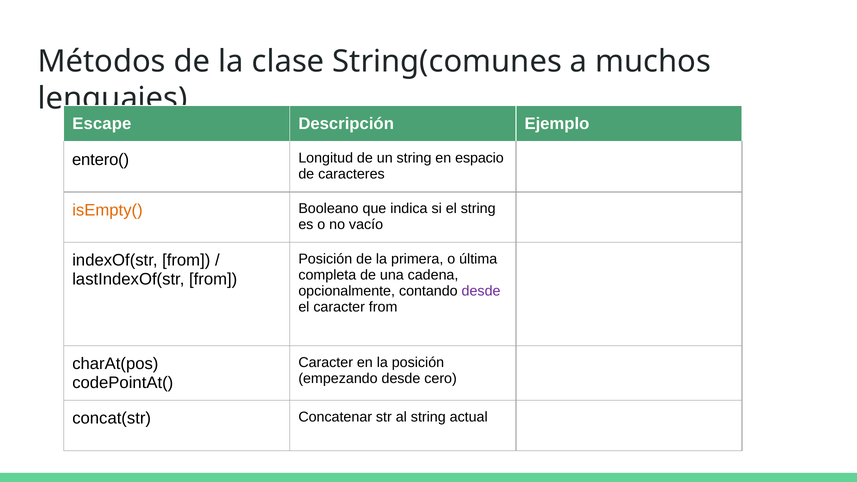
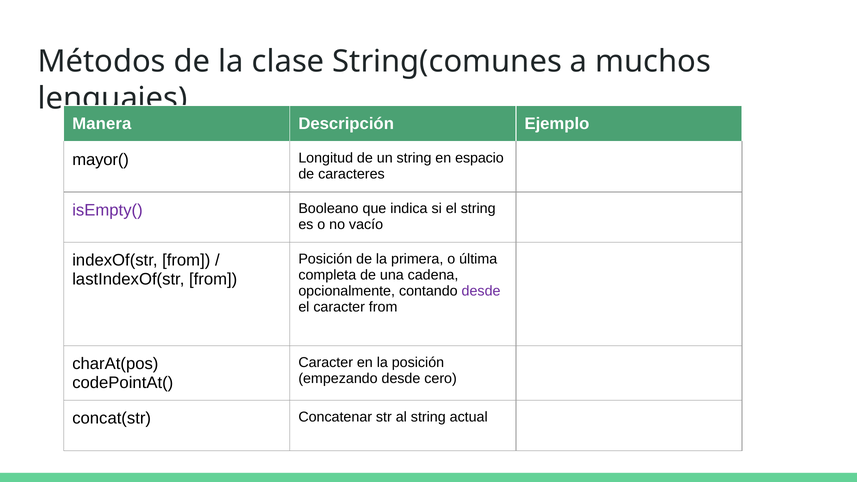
Escape: Escape -> Manera (102, 124)
entero(: entero( -> mayor( (101, 160)
isEmpty( colour: orange -> purple (107, 210)
